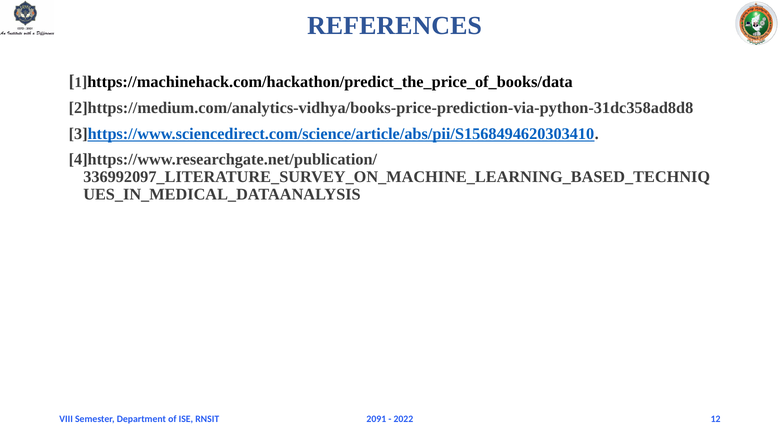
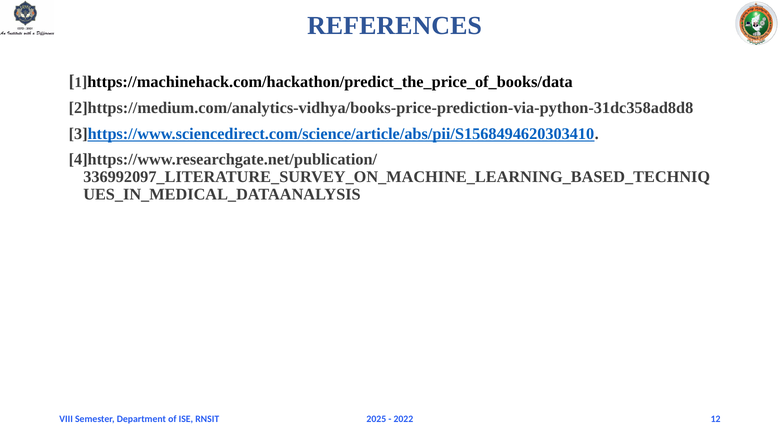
2091: 2091 -> 2025 (376, 419)
